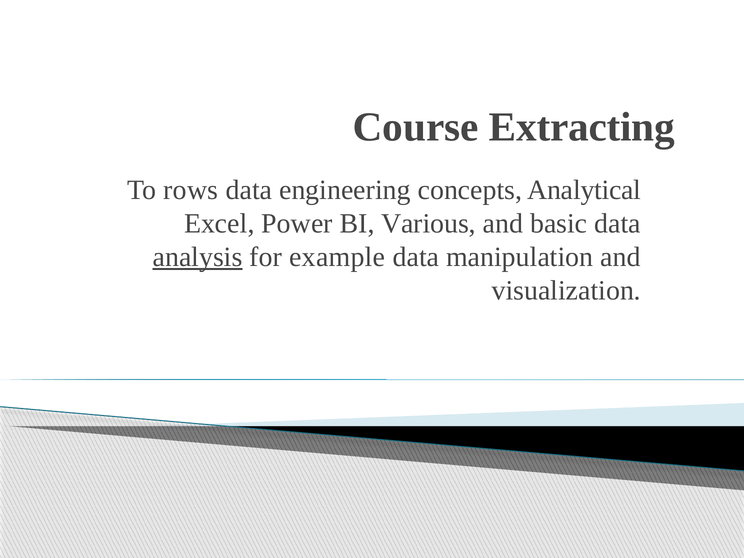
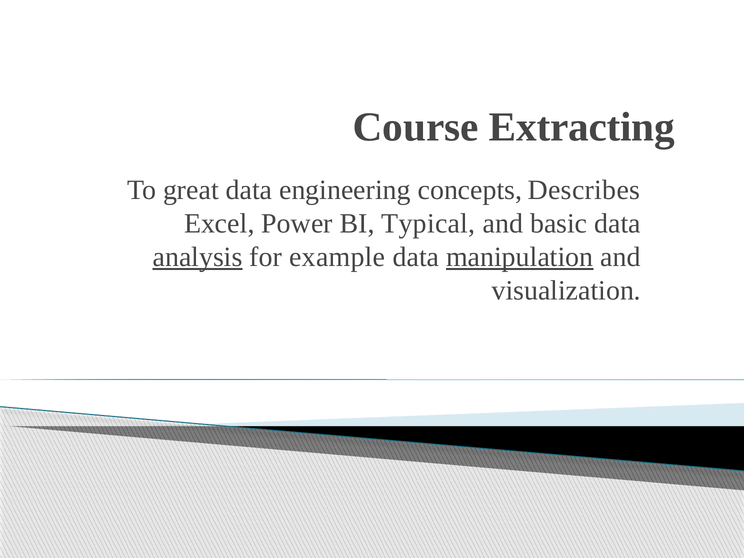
rows: rows -> great (191, 190)
Analytical: Analytical -> Describes (584, 190)
Various: Various -> Typical (428, 224)
manipulation underline: none -> present (520, 257)
